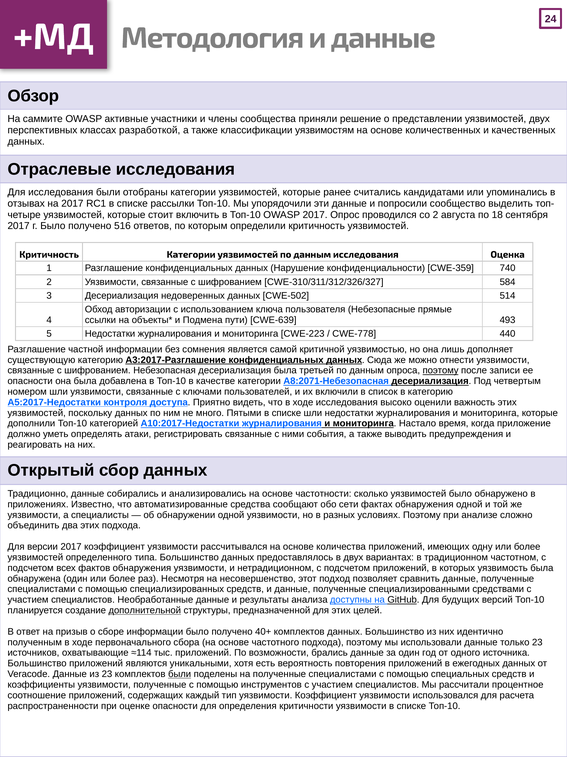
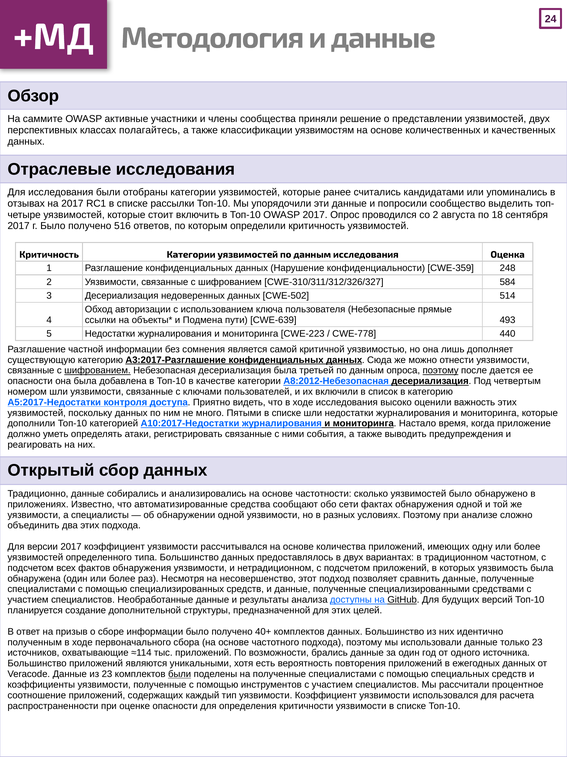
разработкой: разработкой -> полагайтесь (150, 130)
740: 740 -> 248 (508, 268)
шифрованием underline: none -> present (97, 370)
записи: записи -> дается (505, 370)
A8:2071-Небезопасная: A8:2071-Небезопасная -> A8:2012-Небезопасная (336, 381)
дополнительной underline: present -> none (145, 610)
